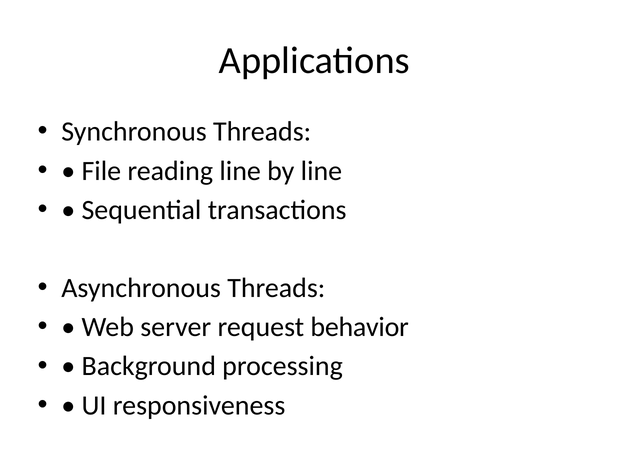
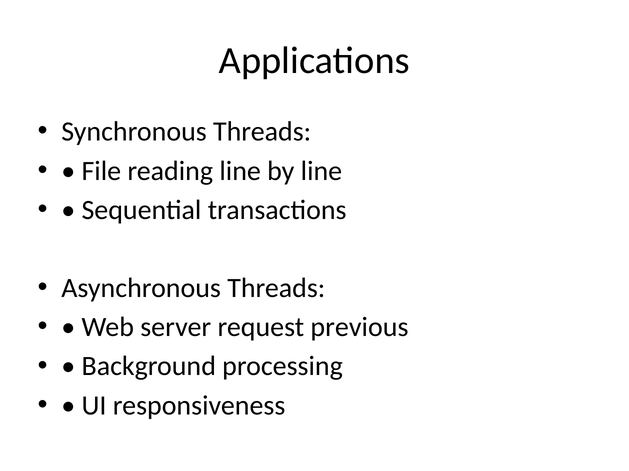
behavior: behavior -> previous (360, 328)
